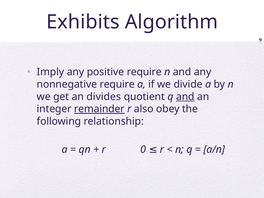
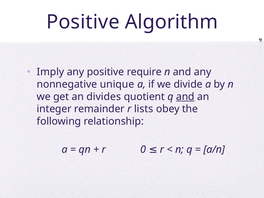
Exhibits: Exhibits -> Positive (83, 22)
nonnegative require: require -> unique (117, 84)
remainder underline: present -> none (99, 109)
also: also -> lists (144, 109)
